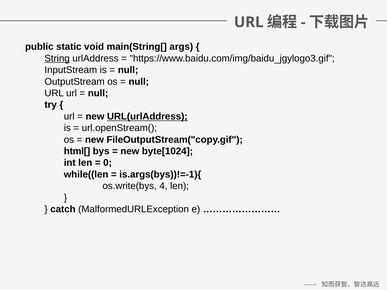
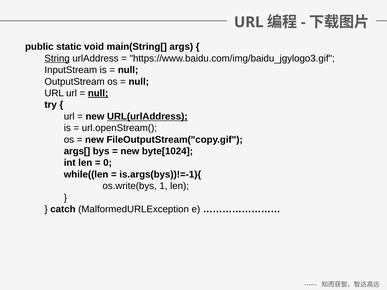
null underline: none -> present (98, 93)
html[: html[ -> args[ (77, 151)
4: 4 -> 1 (163, 186)
